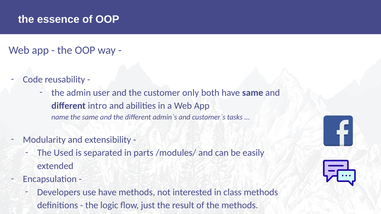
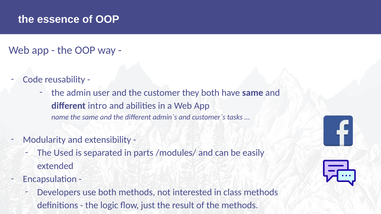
only: only -> they (191, 93)
use have: have -> both (107, 192)
